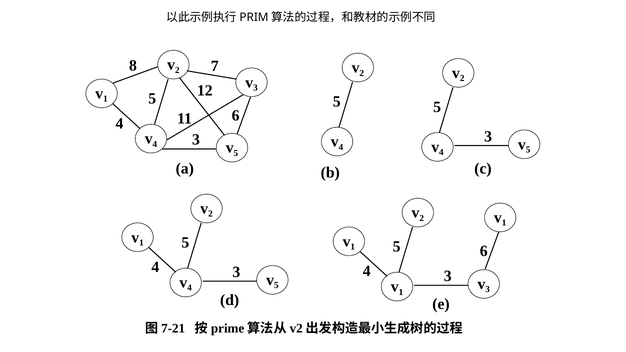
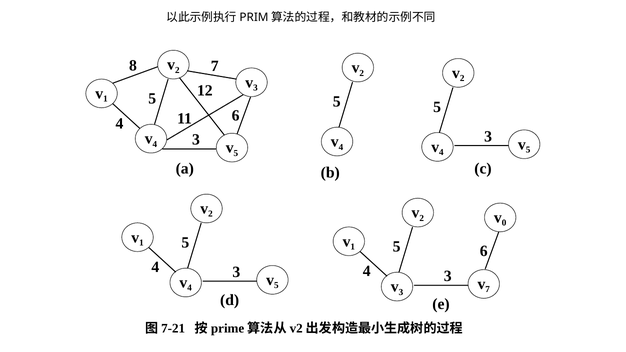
1: 1 -> 0 (504, 223)
3: 3 -> 7 (488, 290)
1: 1 -> 3 (401, 292)
